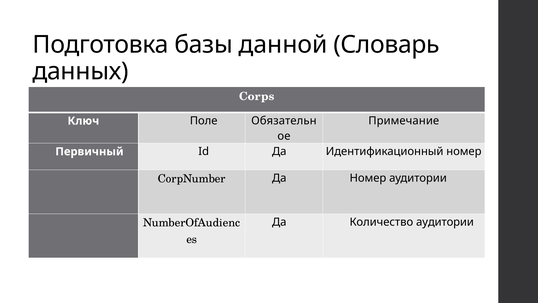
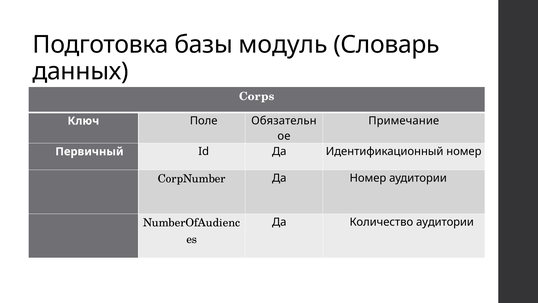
данной: данной -> модуль (283, 45)
